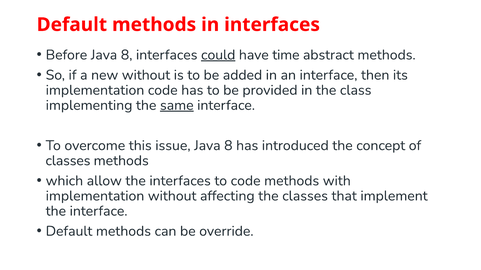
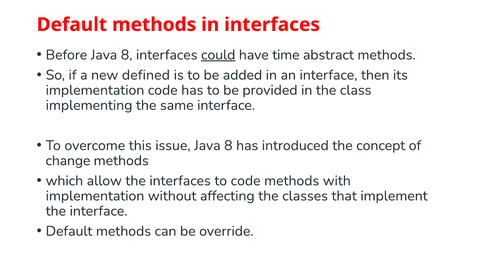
new without: without -> defined (146, 75)
same underline: present -> none (177, 105)
classes: classes -> change (68, 161)
